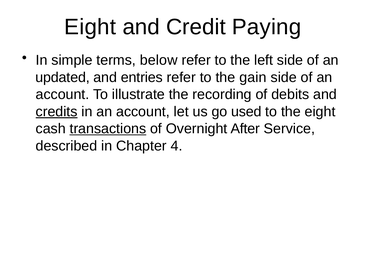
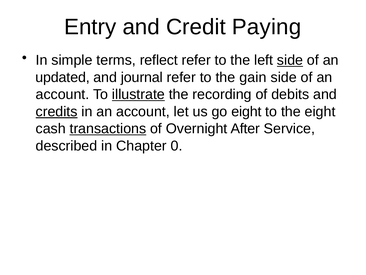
Eight: Eight -> Entry (90, 27)
below: below -> reflect (159, 60)
side underline: none -> present (290, 60)
entries: entries -> journal (142, 77)
illustrate underline: none -> present (138, 94)
go used: used -> eight (246, 111)
4: 4 -> 0 (177, 146)
